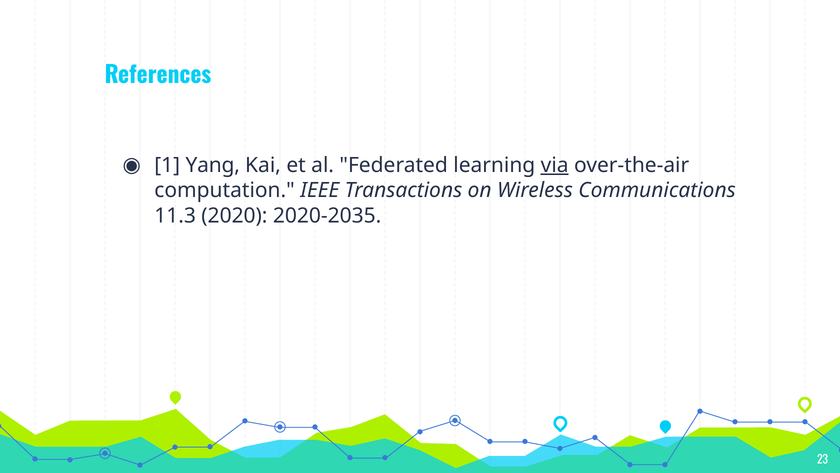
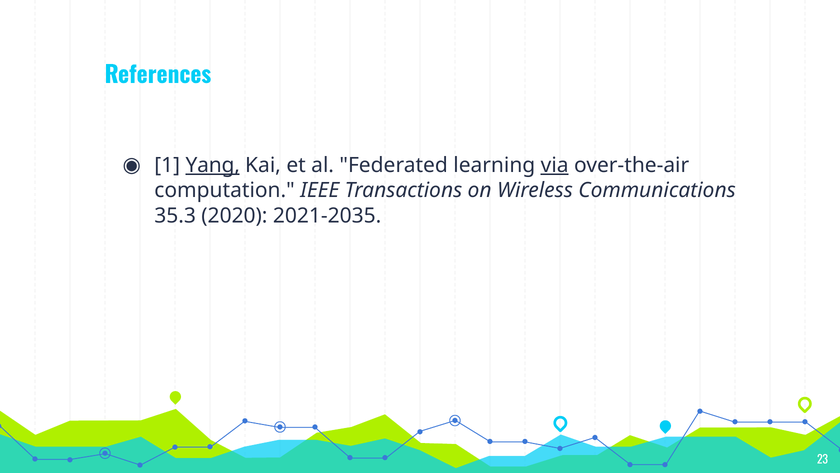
Yang underline: none -> present (213, 165)
11.3: 11.3 -> 35.3 (175, 216)
2020-2035: 2020-2035 -> 2021-2035 (327, 216)
